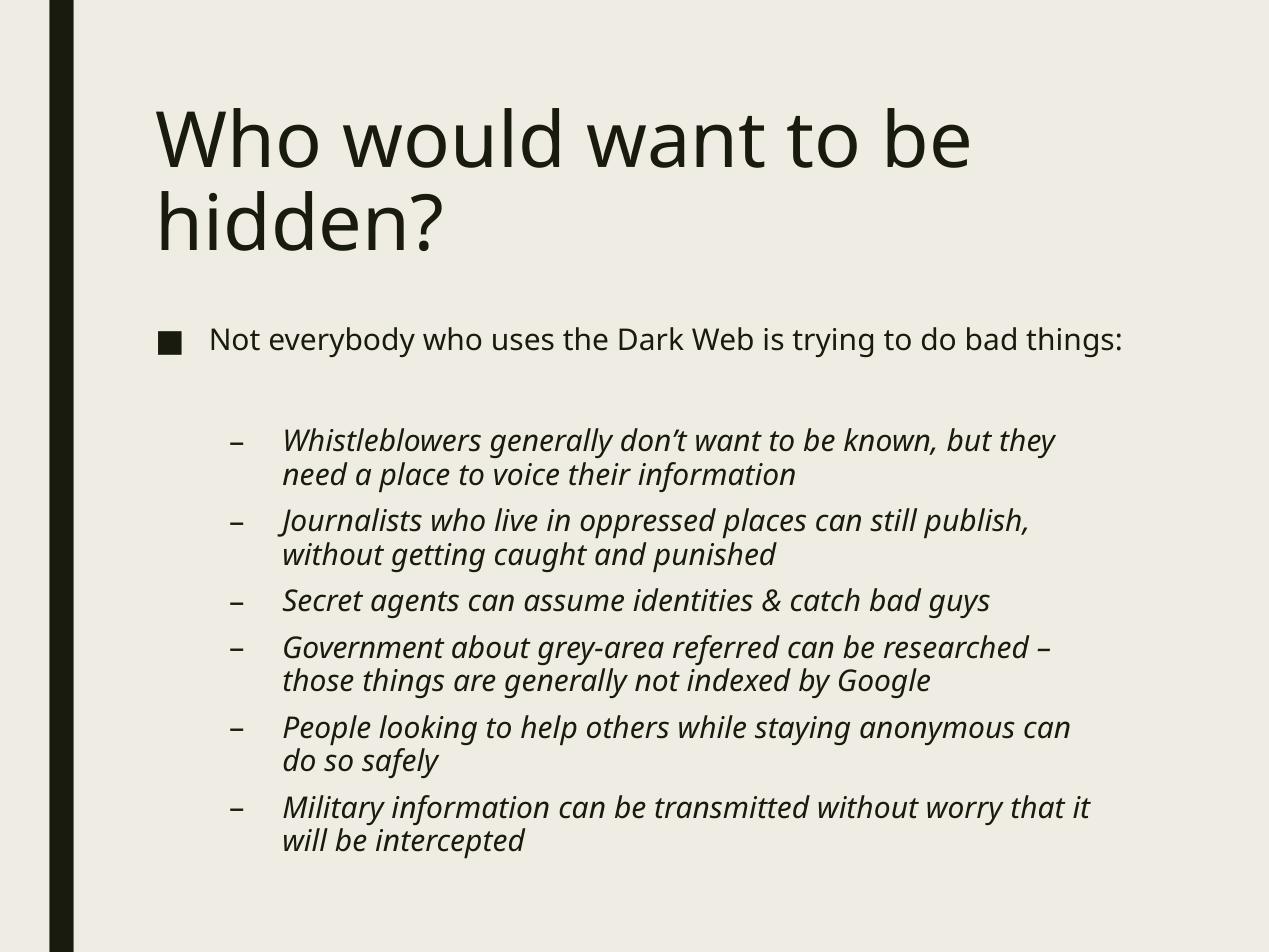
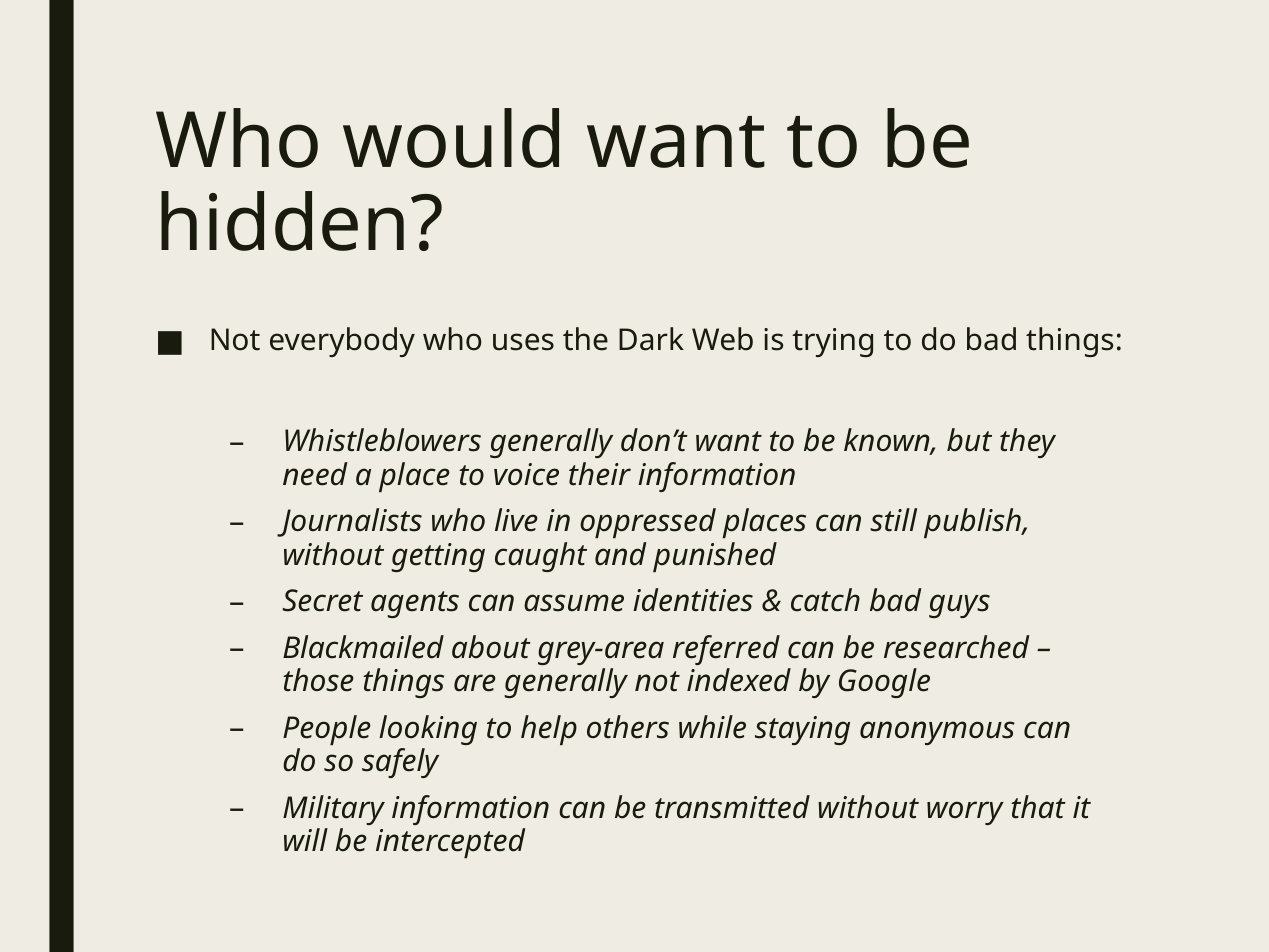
Government: Government -> Blackmailed (363, 648)
